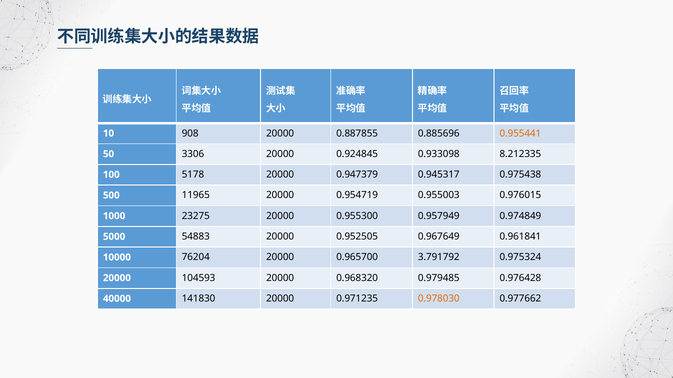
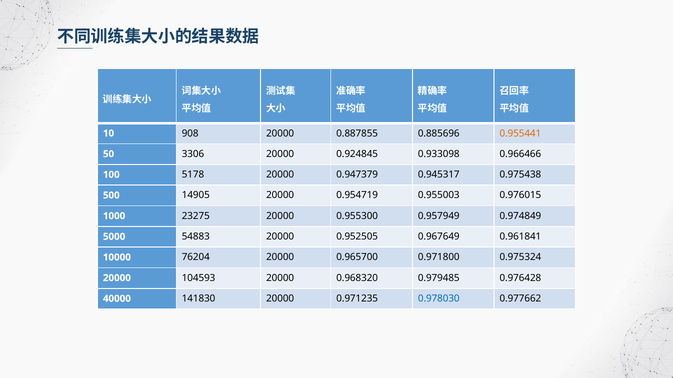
8.212335: 8.212335 -> 0.966466 (520, 154)
11965: 11965 -> 14905 (196, 196)
3.791792: 3.791792 -> 0.971800 (439, 258)
0.978030 colour: orange -> blue (439, 299)
